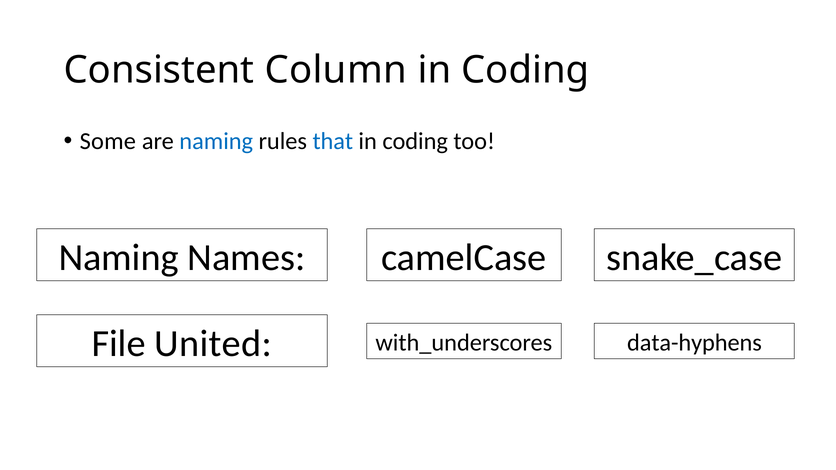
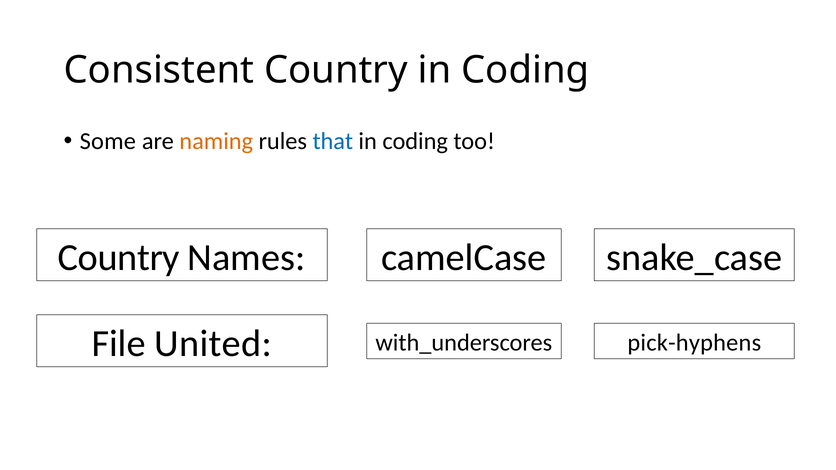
Consistent Column: Column -> Country (336, 70)
naming colour: blue -> orange (216, 141)
Naming: Naming -> Country (119, 258)
data-hyphens: data-hyphens -> pick-hyphens (694, 343)
